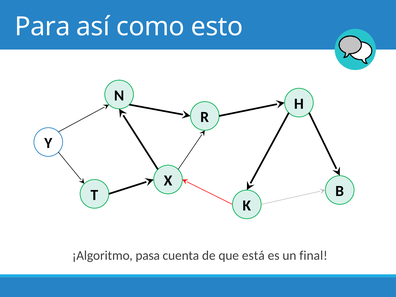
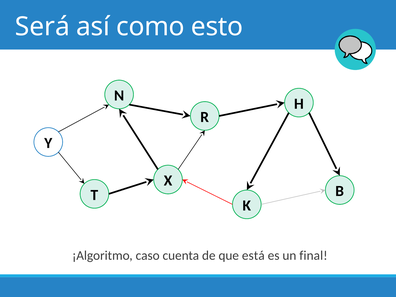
Para: Para -> Será (42, 27)
pasa: pasa -> caso (148, 256)
